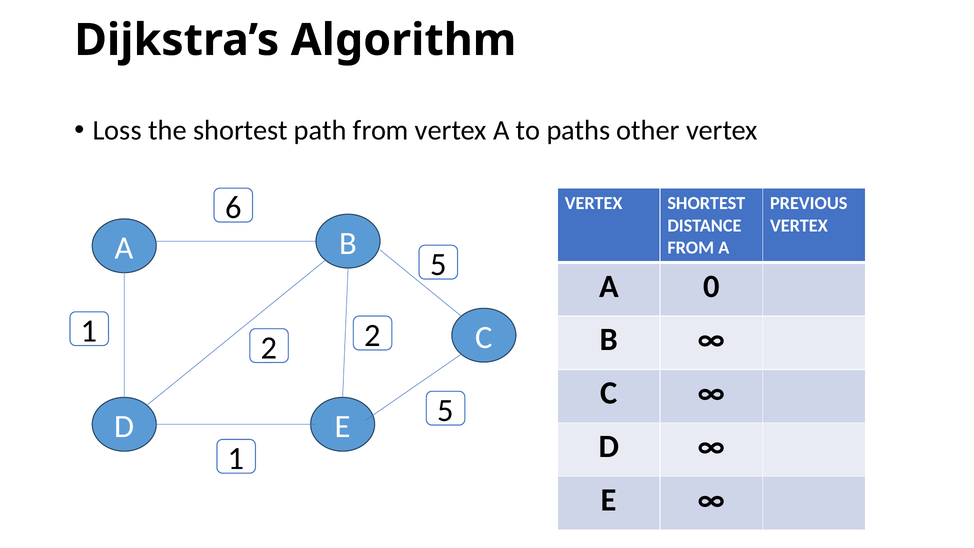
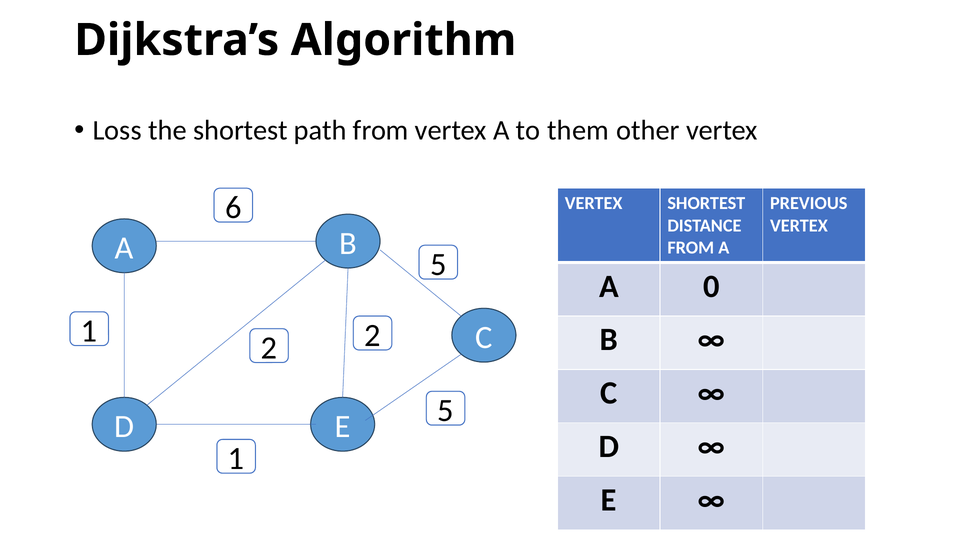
paths: paths -> them (578, 130)
